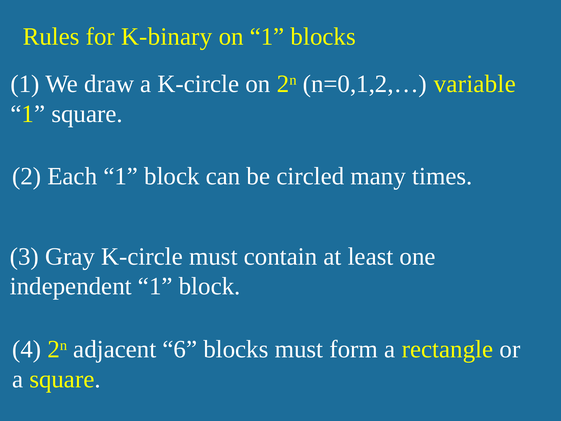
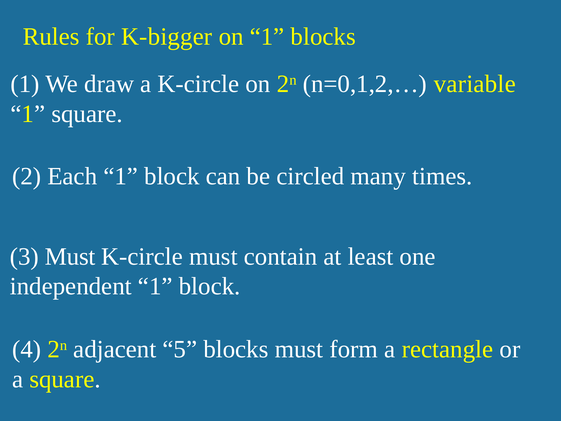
K-binary: K-binary -> K-bigger (167, 36)
3 Gray: Gray -> Must (70, 256)
6: 6 -> 5 (180, 349)
